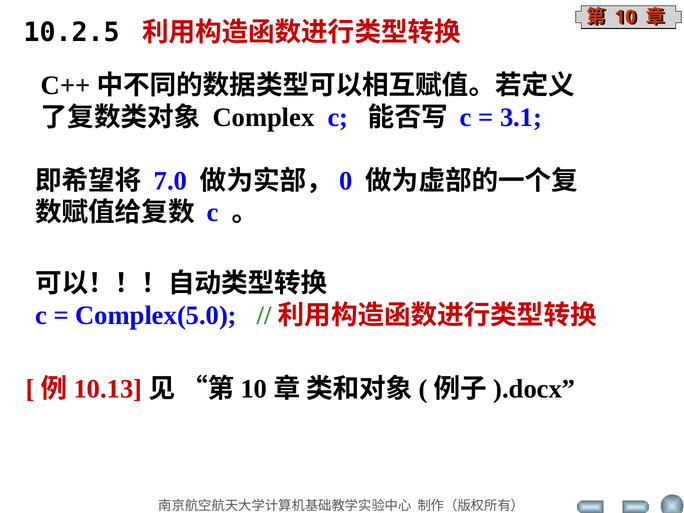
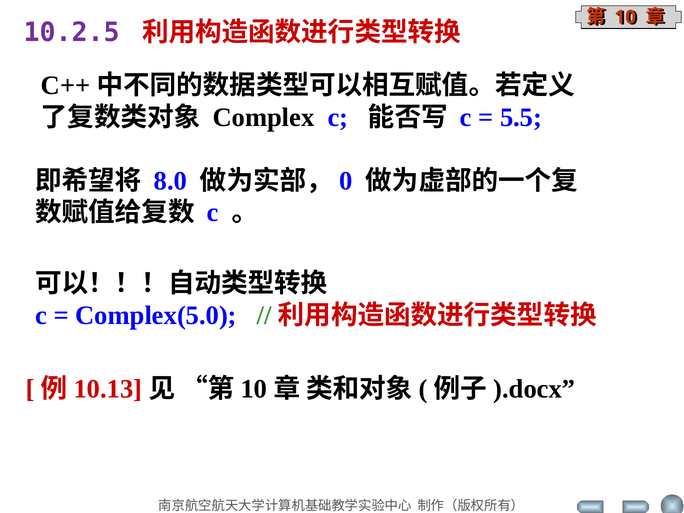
10.2.5 colour: black -> purple (72, 33)
3.1: 3.1 -> 5.5 (521, 117)
7.0: 7.0 -> 8.0 (170, 181)
